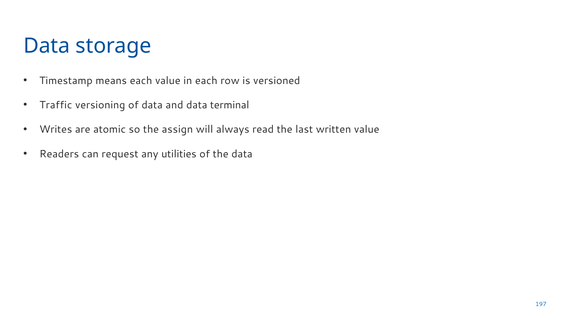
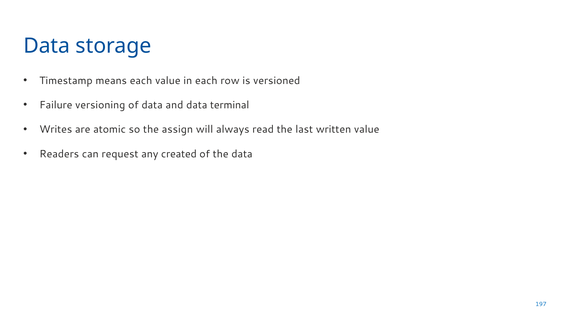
Traffic: Traffic -> Failure (56, 105)
utilities: utilities -> created (179, 154)
